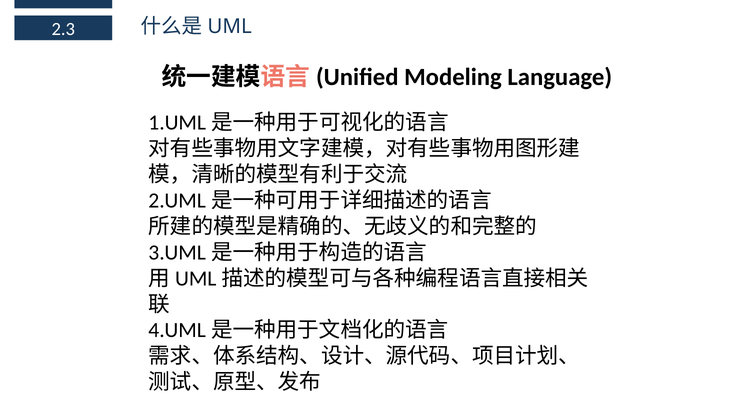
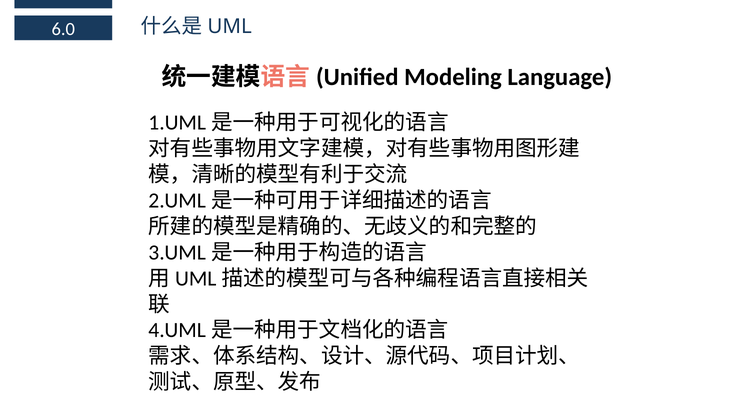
2.3: 2.3 -> 6.0 (63, 29)
